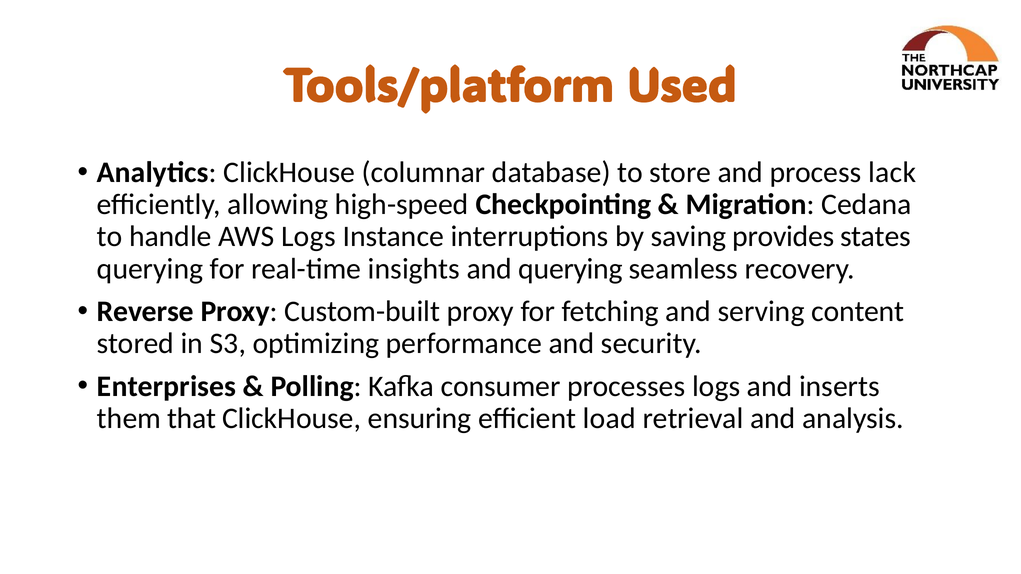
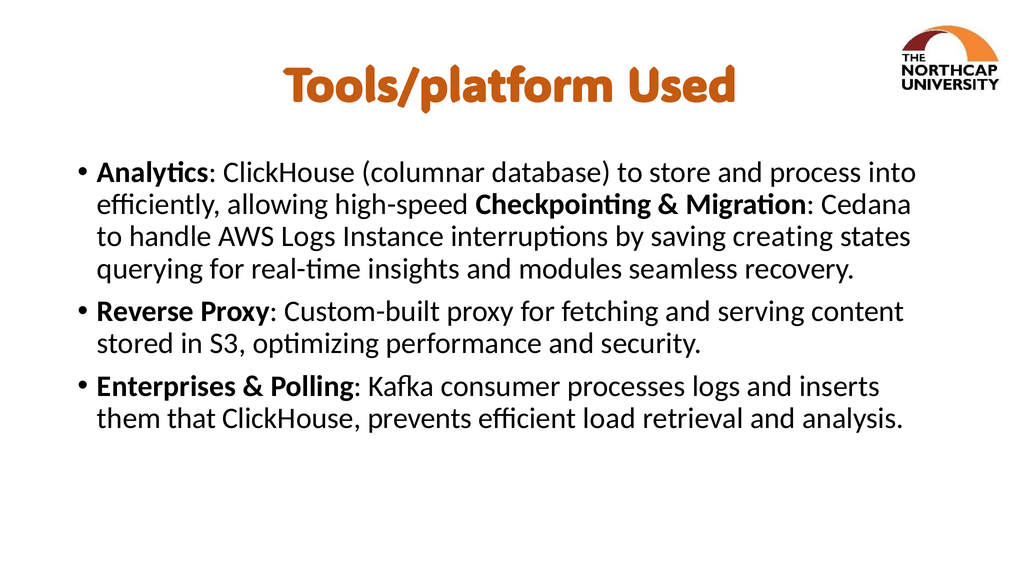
lack: lack -> into (892, 173)
provides: provides -> creating (783, 237)
and querying: querying -> modules (570, 269)
ensuring: ensuring -> prevents (420, 419)
